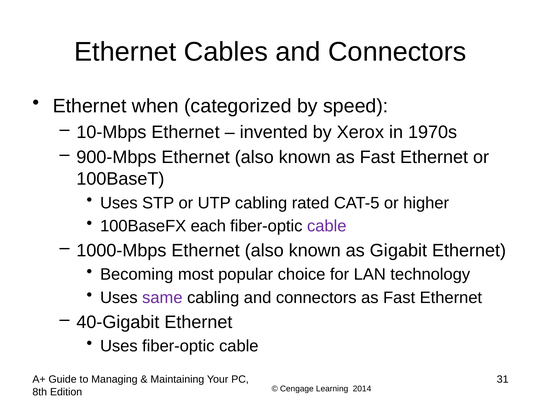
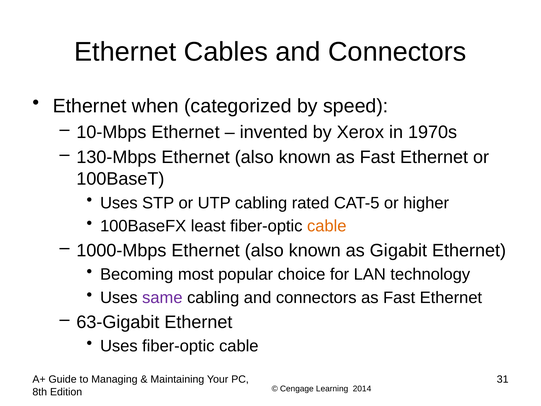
900-Mbps: 900-Mbps -> 130-Mbps (116, 157)
each: each -> least (208, 226)
cable colour: purple -> orange (327, 226)
40-Gigabit: 40-Gigabit -> 63-Gigabit (118, 322)
